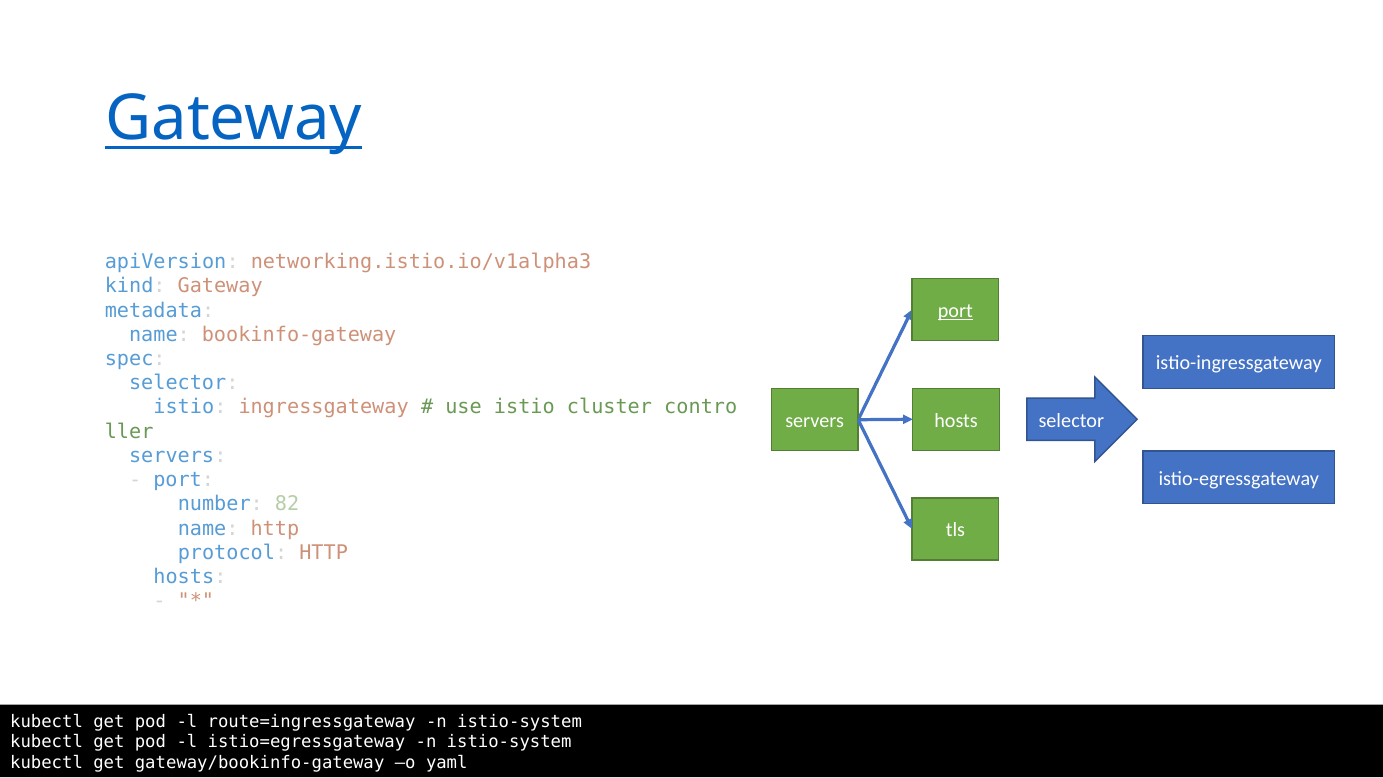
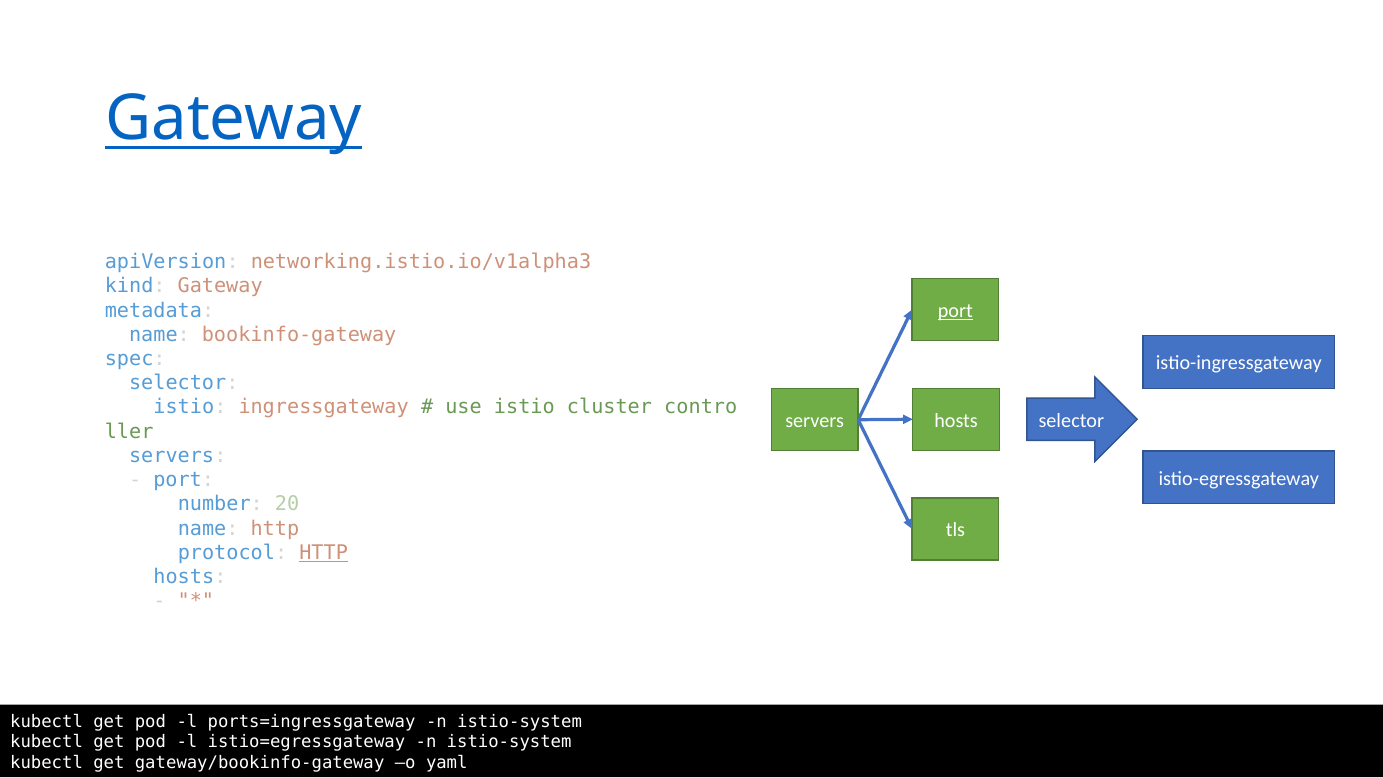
82: 82 -> 20 (287, 504)
HTTP underline: none -> present (324, 553)
route=ingressgateway: route=ingressgateway -> ports=ingressgateway (312, 721)
